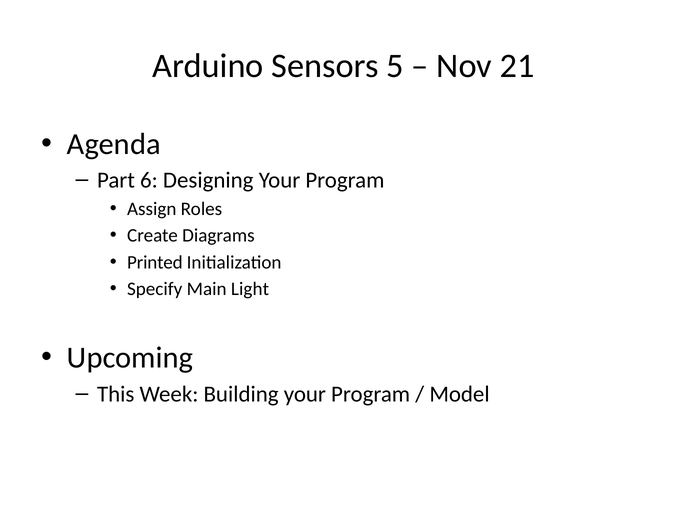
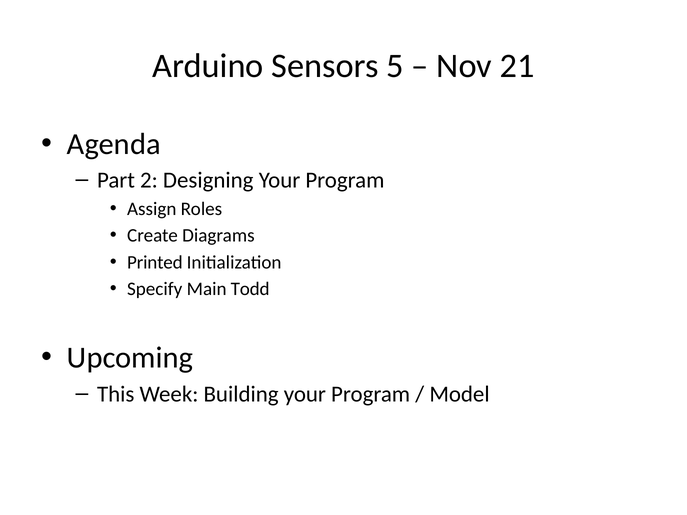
6: 6 -> 2 (149, 180)
Light: Light -> Todd (250, 289)
